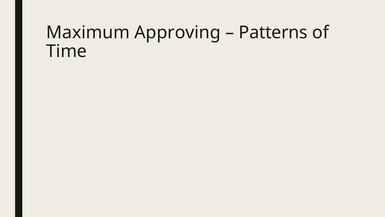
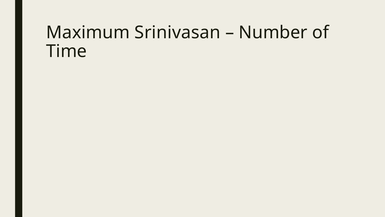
Approving: Approving -> Srinivasan (178, 32)
Patterns: Patterns -> Number (273, 32)
